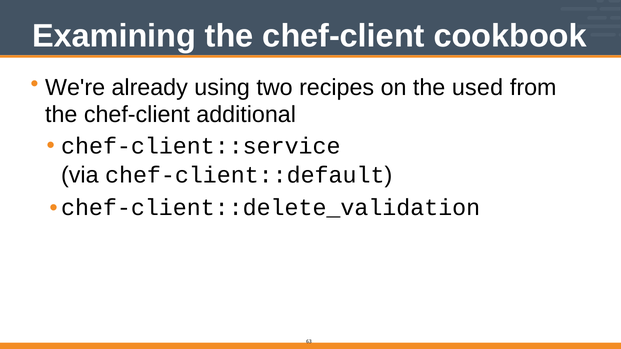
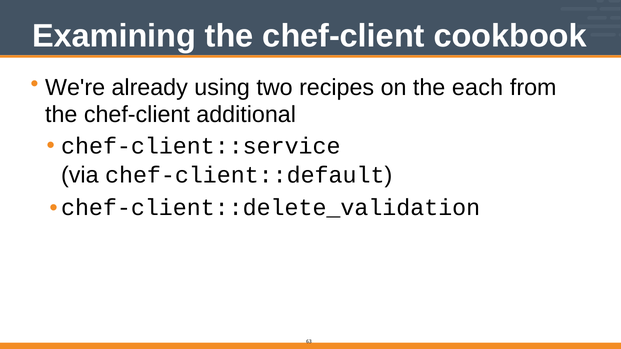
used: used -> each (477, 88)
